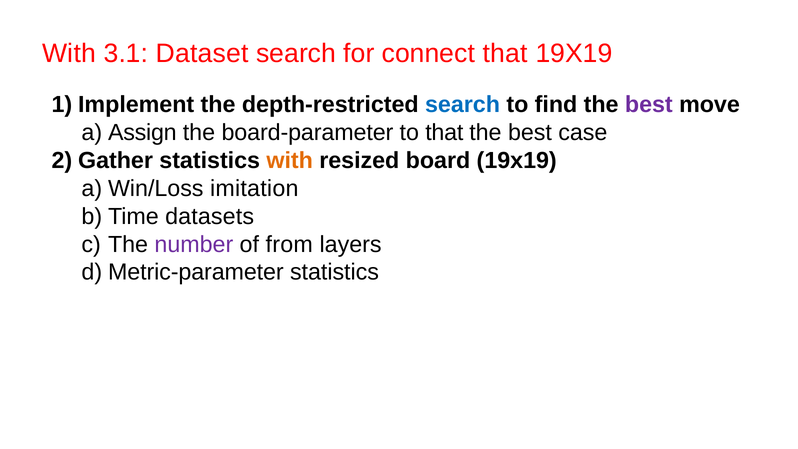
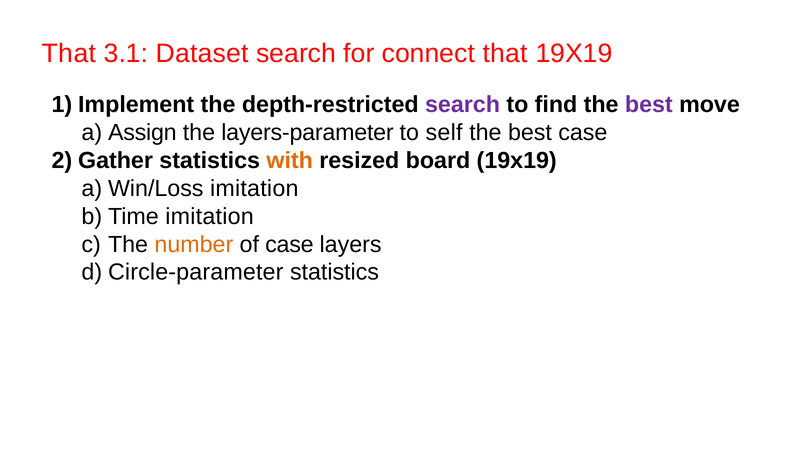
With: With -> That (69, 53)
search colour: blue -> purple (463, 105)
board-parameter: board-parameter -> layers-parameter (307, 132)
to that: that -> self (444, 132)
Time datasets: datasets -> imitation (210, 216)
number colour: purple -> orange (194, 244)
of from: from -> case (289, 244)
Metric-parameter: Metric-parameter -> Circle-parameter (196, 272)
